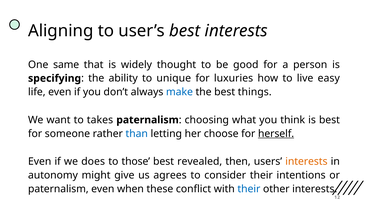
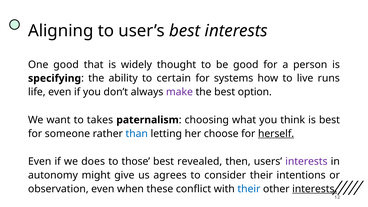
One same: same -> good (66, 65)
unique: unique -> certain (174, 78)
luxuries: luxuries -> systems (234, 78)
easy: easy -> runs (329, 78)
make colour: blue -> purple (179, 92)
things: things -> option (255, 92)
interests colour: orange -> purple (306, 162)
paternalism: paternalism -> observation (58, 189)
interests underline: none -> present (315, 189)
